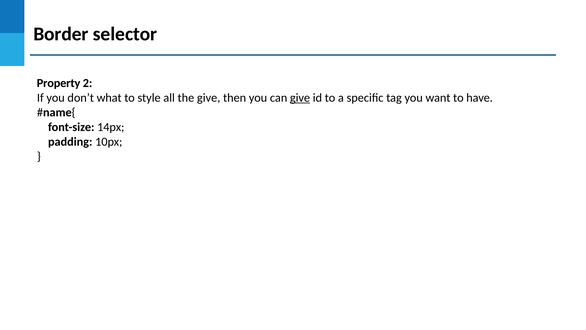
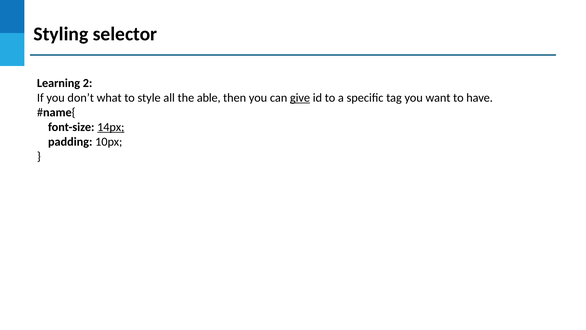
Border: Border -> Styling (61, 34)
Property: Property -> Learning (59, 83)
the give: give -> able (209, 98)
14px underline: none -> present (111, 127)
